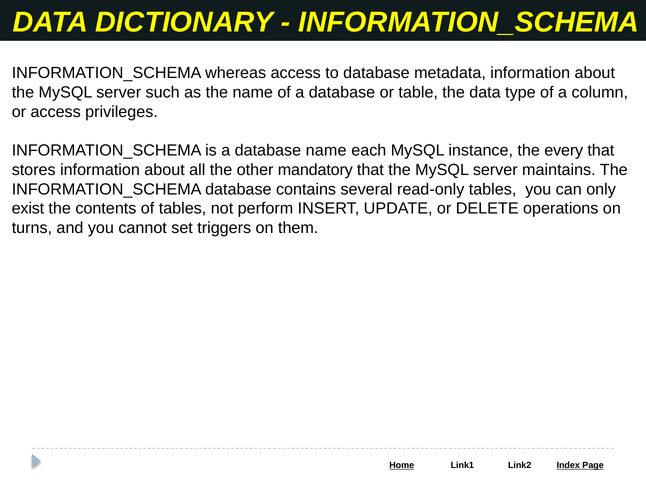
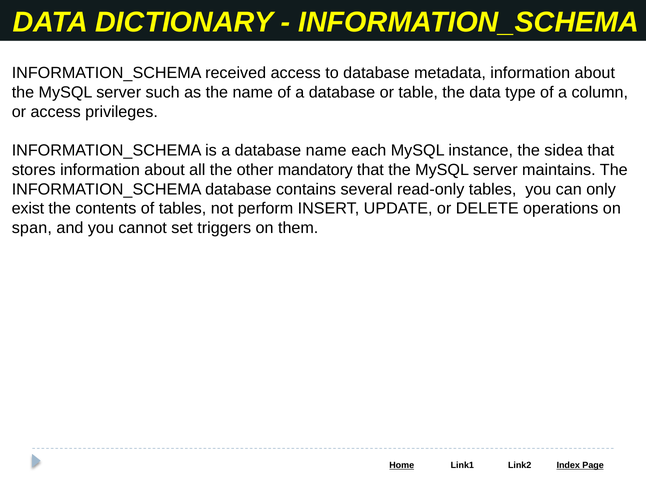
whereas: whereas -> received (236, 73)
every: every -> sidea (564, 151)
turns: turns -> span (32, 228)
